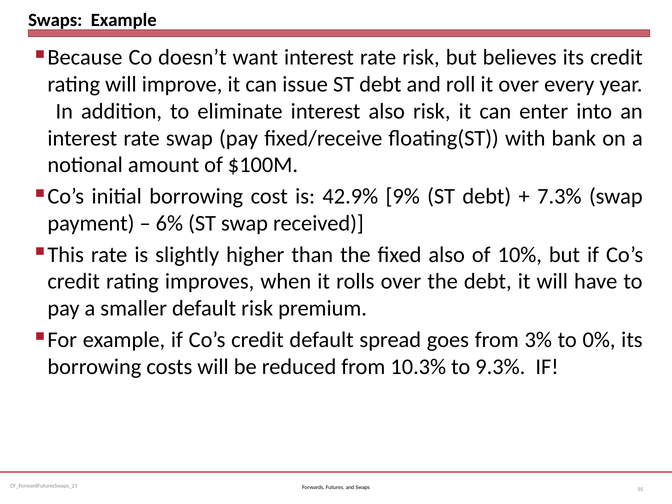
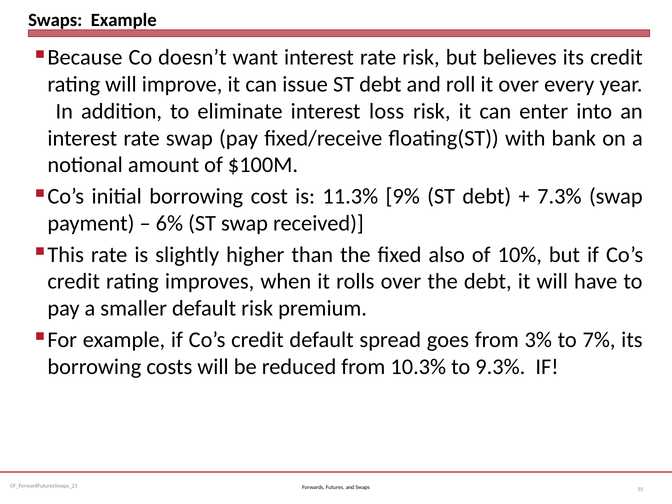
interest also: also -> loss (387, 111)
42.9%: 42.9% -> 11.3% (350, 196)
0%: 0% -> 7% (599, 340)
